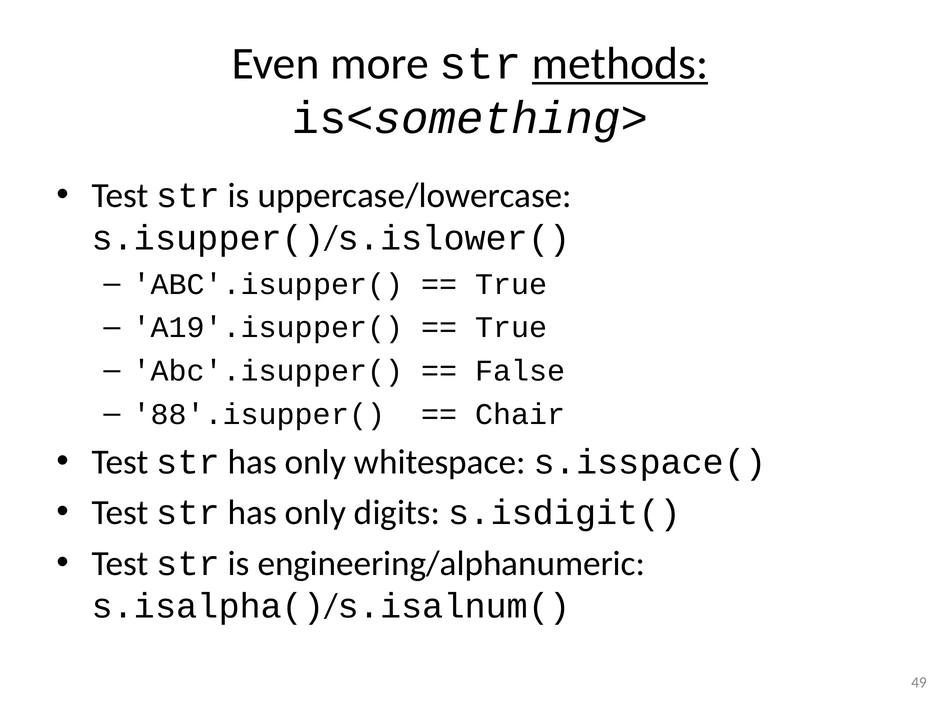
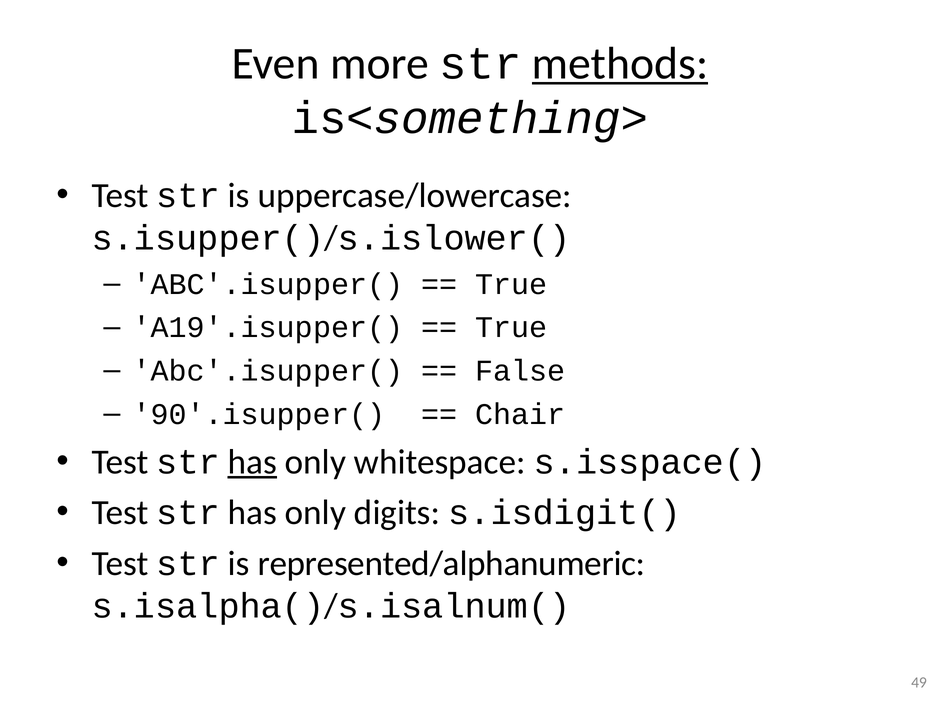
88'.isupper(: 88'.isupper( -> 90'.isupper( (259, 414)
has underline: none -> present (252, 462)
engineering/alphanumeric: engineering/alphanumeric -> represented/alphanumeric (451, 564)
